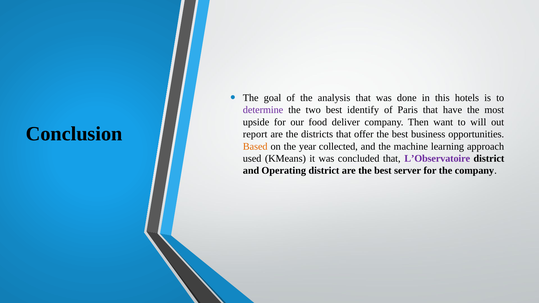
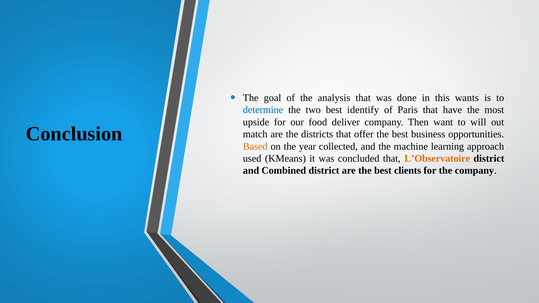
hotels: hotels -> wants (467, 98)
determine colour: purple -> blue (263, 110)
report: report -> match (255, 134)
L’Observatoire colour: purple -> orange (437, 159)
Operating: Operating -> Combined (284, 171)
server: server -> clients (408, 171)
